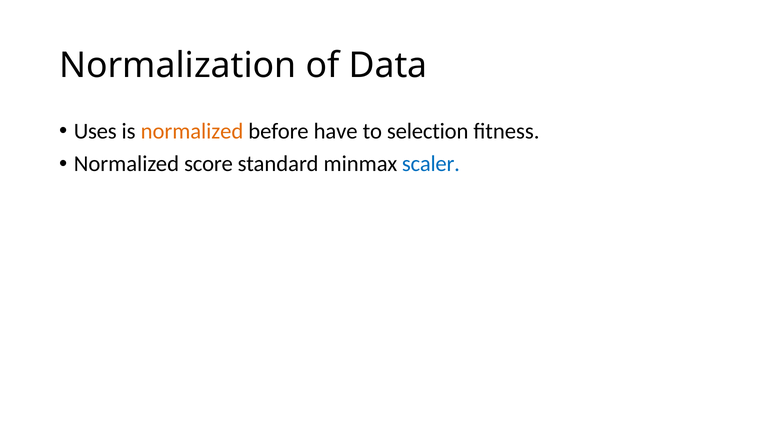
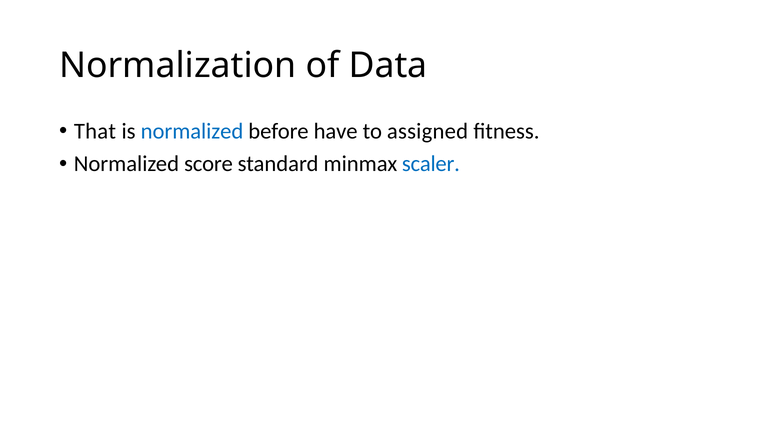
Uses: Uses -> That (95, 131)
normalized colour: orange -> blue (192, 131)
selection: selection -> assigned (428, 131)
